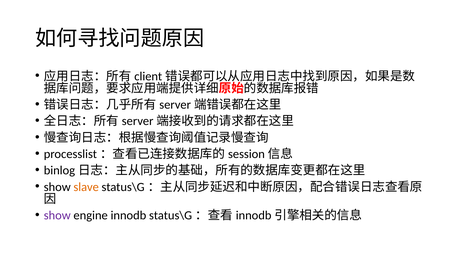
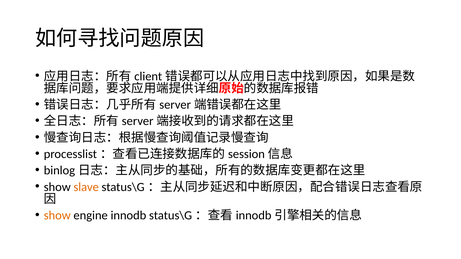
show colour: purple -> orange (57, 216)
